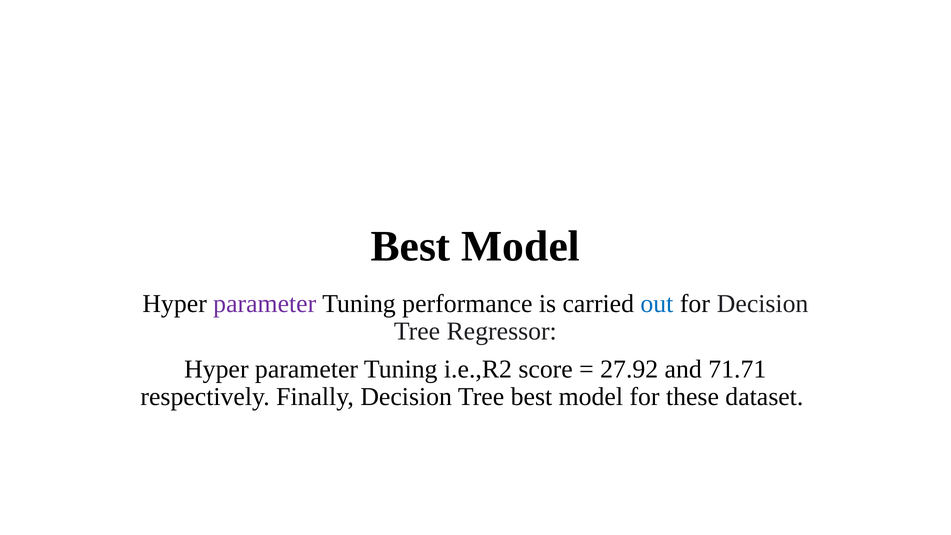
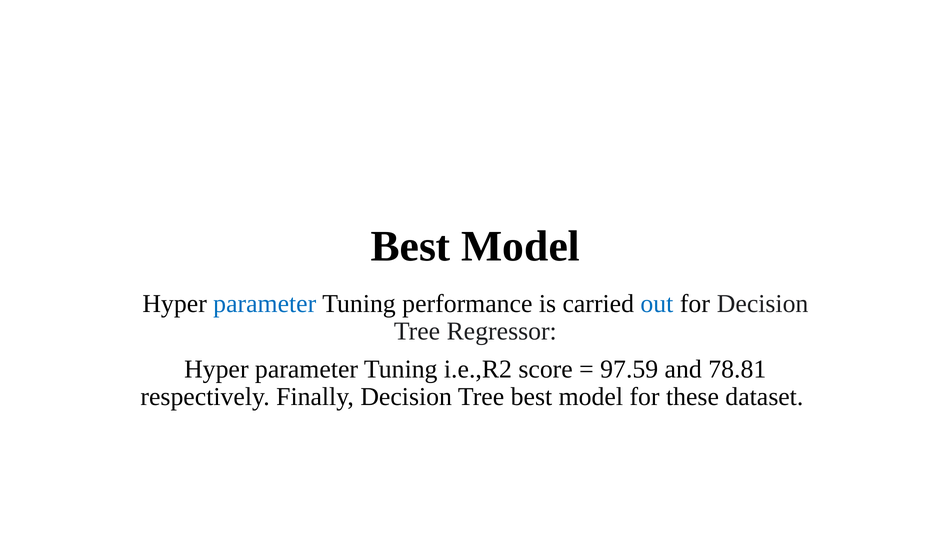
parameter colour: purple -> blue (265, 303)
27.92: 27.92 -> 97.59 (629, 369)
71.71: 71.71 -> 78.81 (737, 369)
